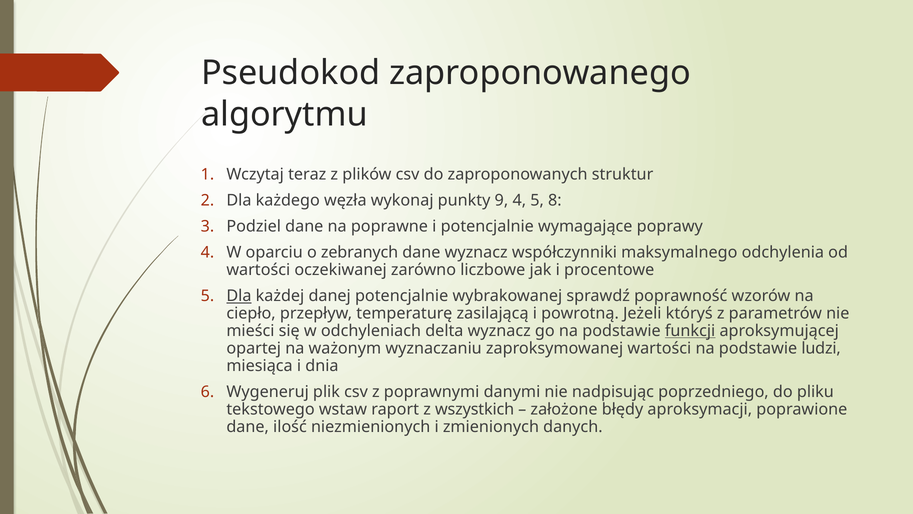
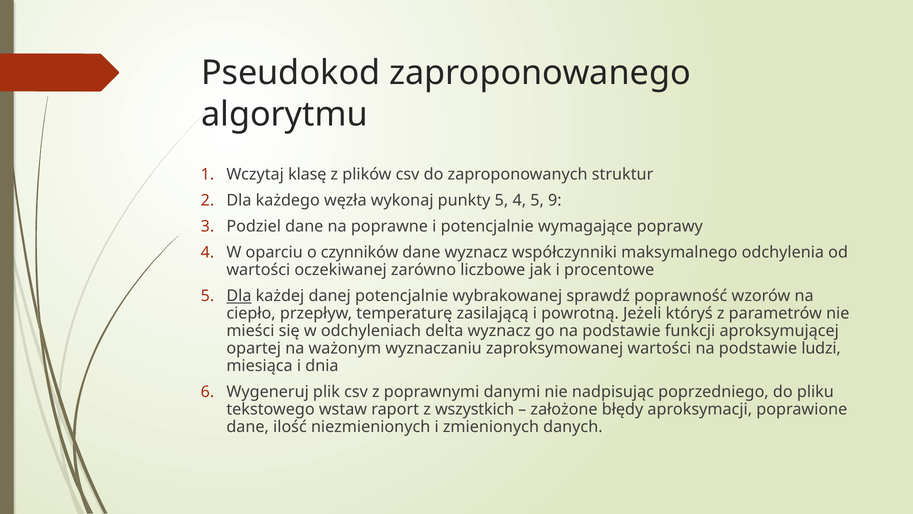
teraz: teraz -> klasę (307, 174)
punkty 9: 9 -> 5 (501, 200)
8: 8 -> 9 (555, 200)
zebranych: zebranych -> czynników (360, 252)
funkcji underline: present -> none (690, 331)
